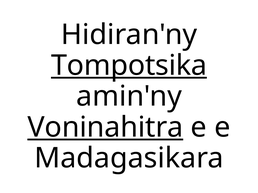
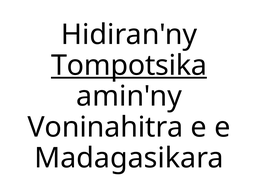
Voninahitra underline: present -> none (105, 128)
